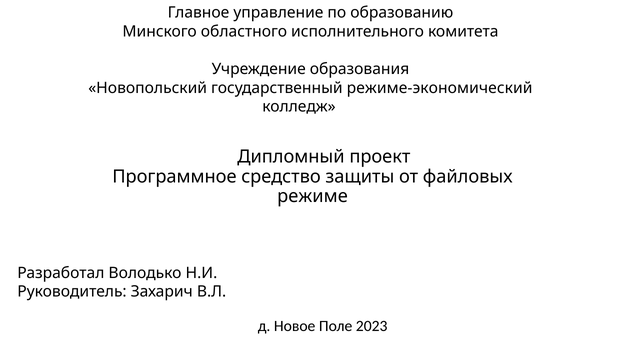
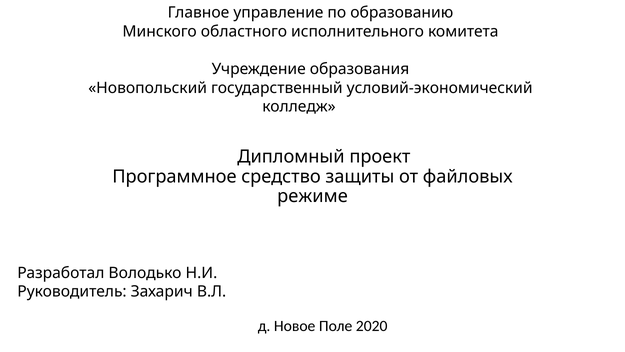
режиме-экономический: режиме-экономический -> условий-экономический (440, 88)
2023: 2023 -> 2020 (372, 326)
